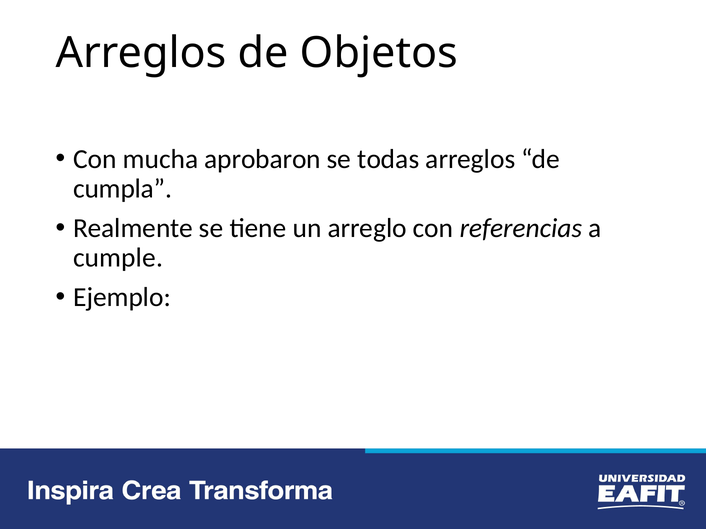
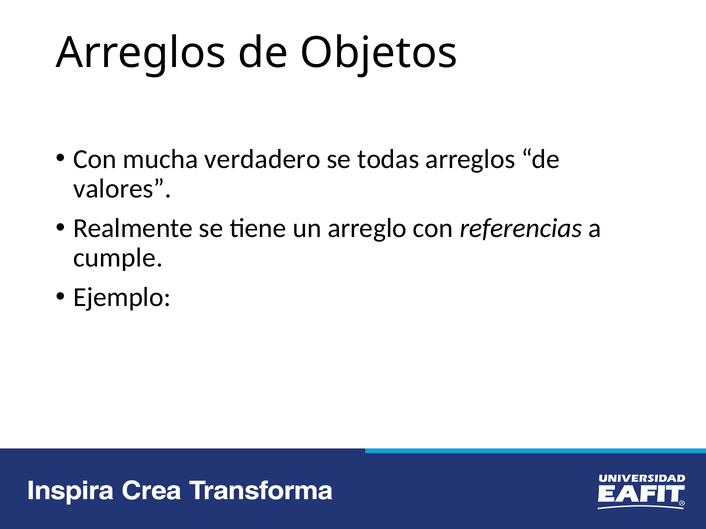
aprobaron: aprobaron -> verdadero (262, 159)
cumpla: cumpla -> valores (123, 189)
